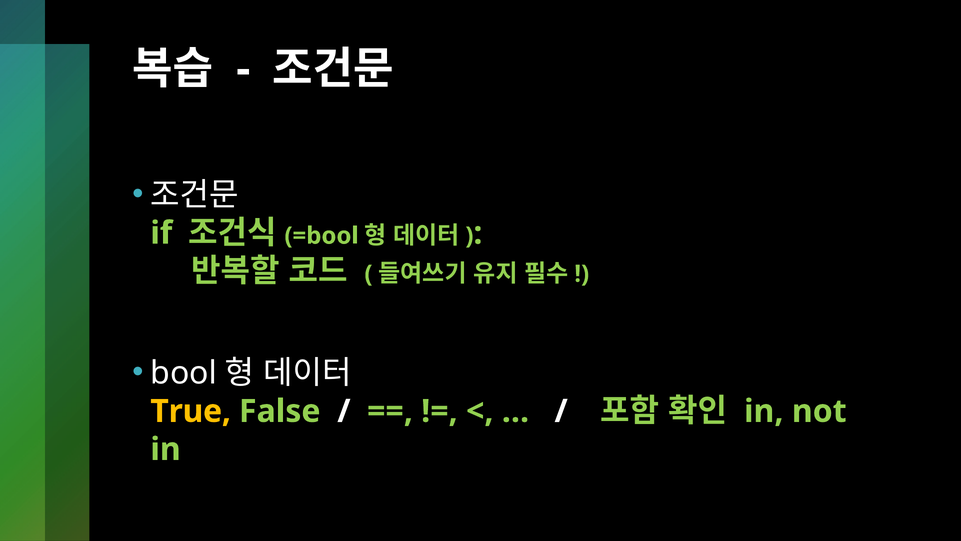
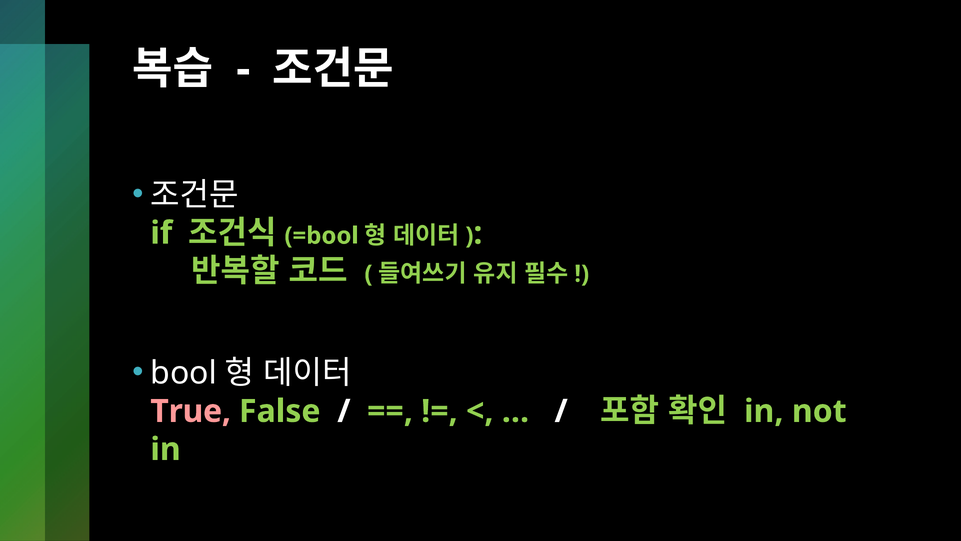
True colour: yellow -> pink (191, 411)
